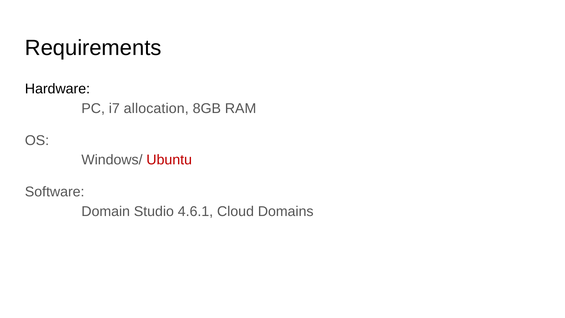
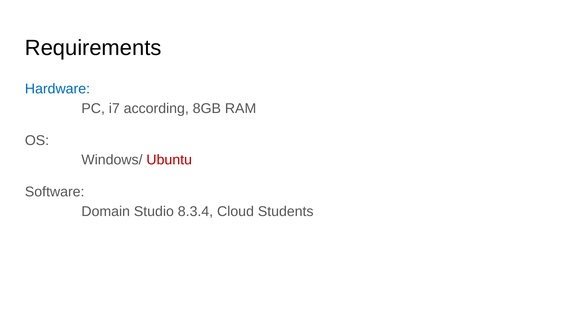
Hardware colour: black -> blue (57, 89)
allocation: allocation -> according (156, 108)
4.6.1: 4.6.1 -> 8.3.4 (195, 211)
Domains: Domains -> Students (286, 211)
